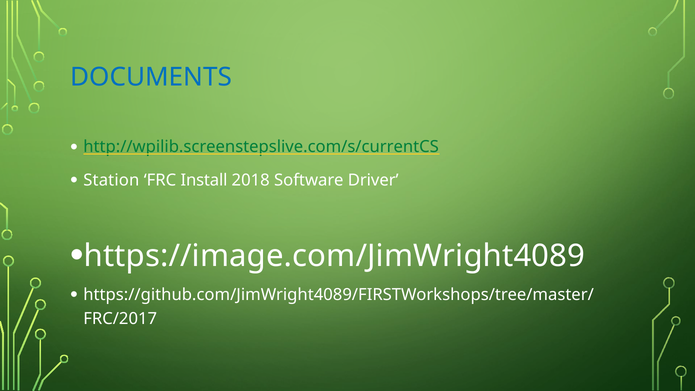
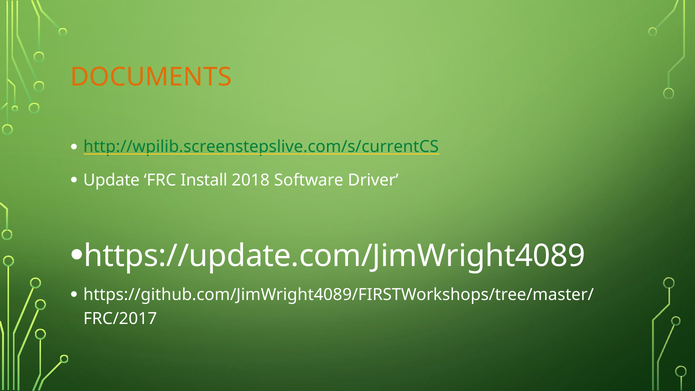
DOCUMENTS colour: blue -> orange (151, 77)
Station: Station -> Update (111, 180)
https://image.com/JimWright4089: https://image.com/JimWright4089 -> https://update.com/JimWright4089 (335, 256)
